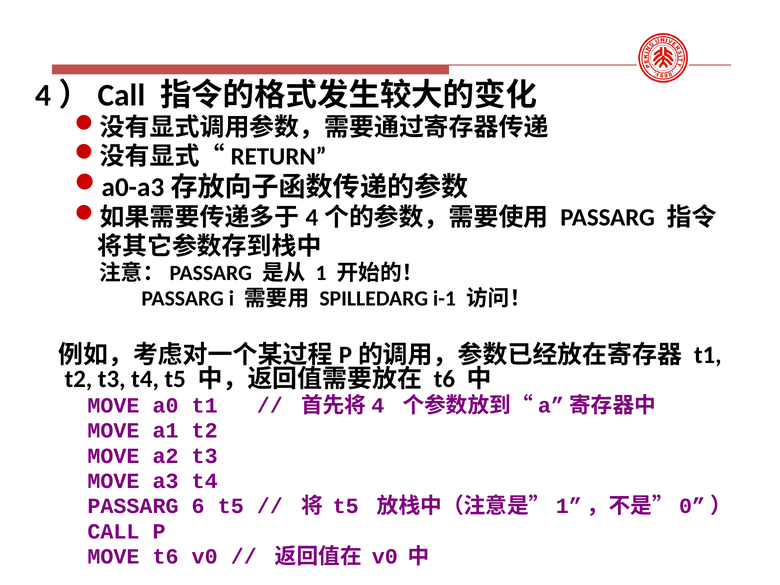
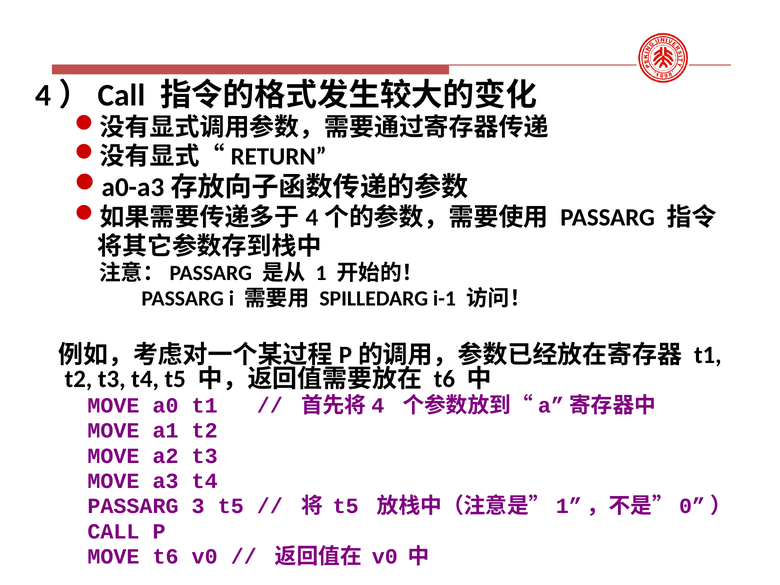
6: 6 -> 3 (198, 506)
